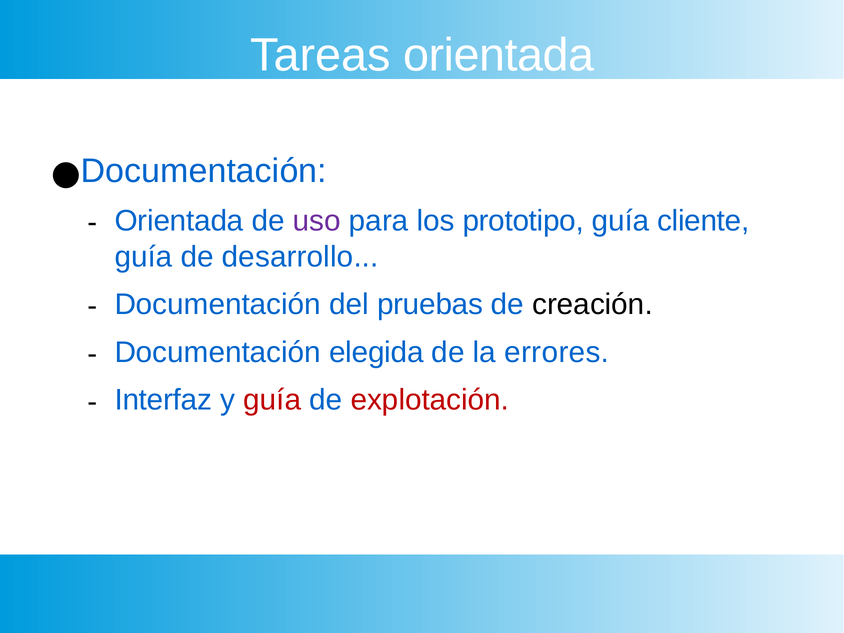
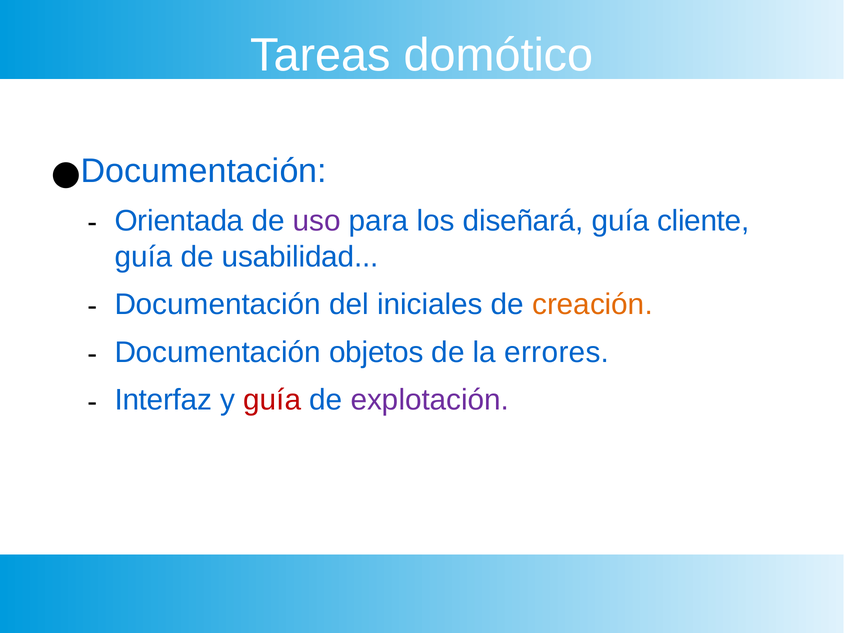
Tareas orientada: orientada -> domótico (498, 55)
prototipo: prototipo -> diseñará (523, 221)
desarrollo: desarrollo -> usabilidad (300, 257)
pruebas: pruebas -> iniciales (430, 305)
creación colour: black -> orange (592, 305)
elegida: elegida -> objetos (376, 352)
explotación colour: red -> purple (430, 400)
